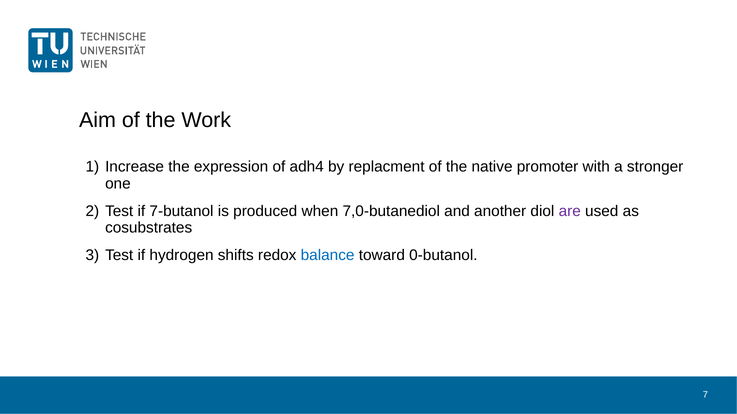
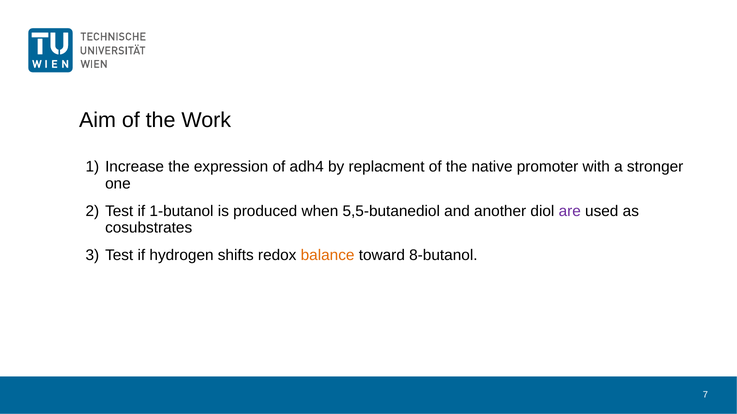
7-butanol: 7-butanol -> 1-butanol (182, 211)
7,0-butanediol: 7,0-butanediol -> 5,5-butanediol (391, 211)
balance colour: blue -> orange (328, 255)
0-butanol: 0-butanol -> 8-butanol (443, 255)
